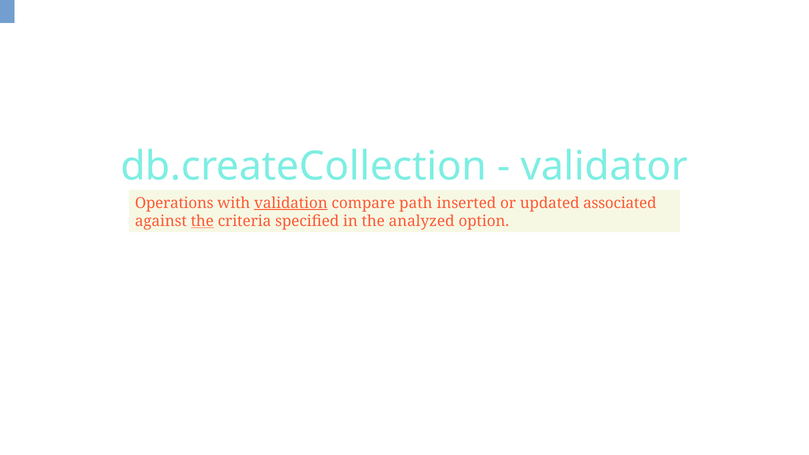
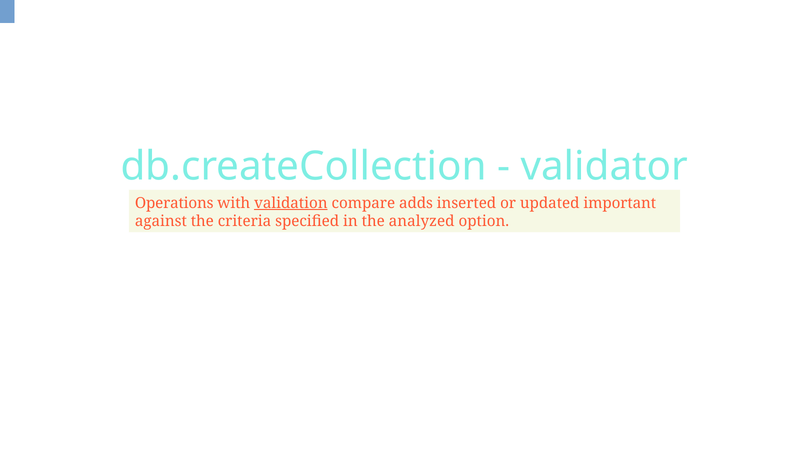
path: path -> adds (416, 203)
associated: associated -> important (620, 203)
the underline: present -> none (202, 221)
